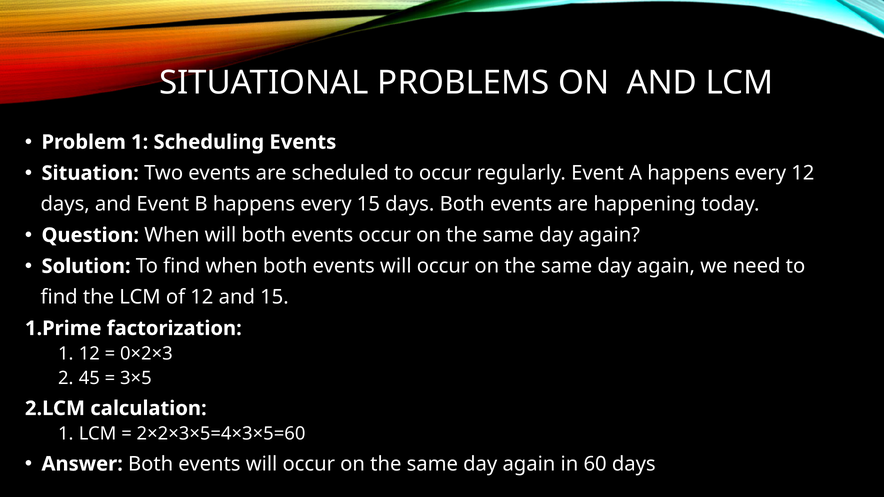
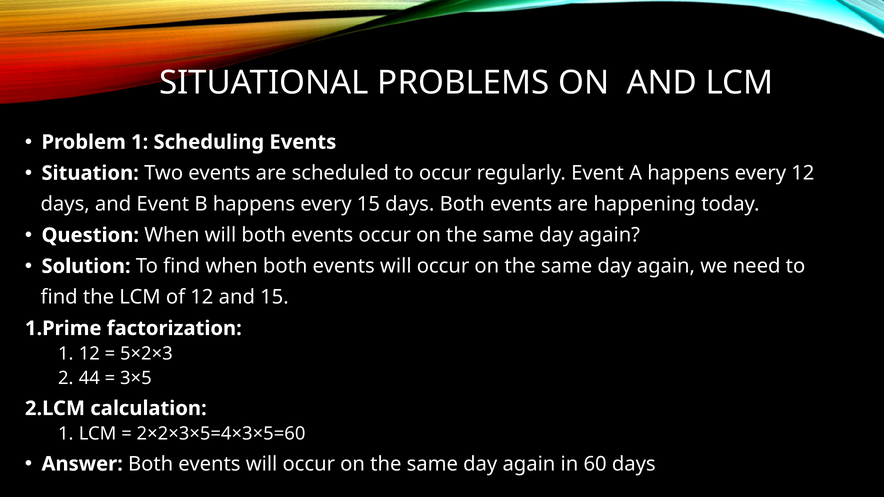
0×2×3: 0×2×3 -> 5×2×3 (146, 354)
45: 45 -> 44 (89, 379)
